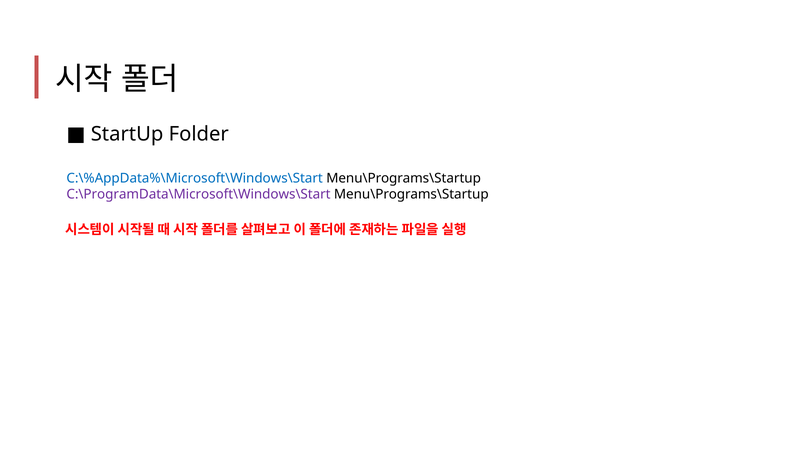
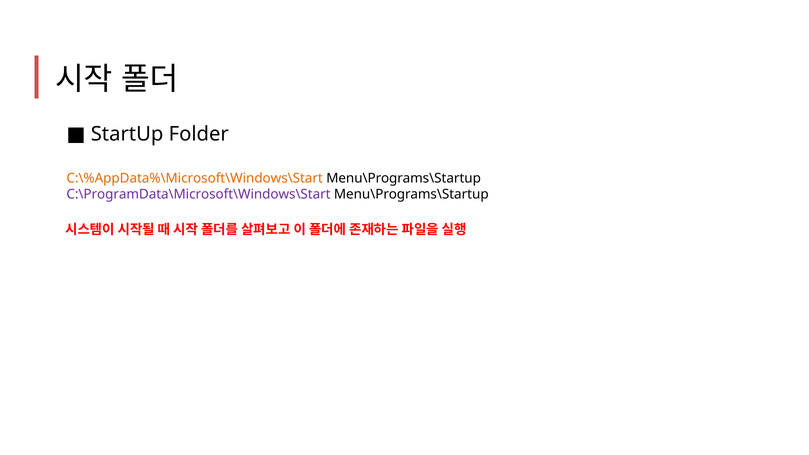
C:\%AppData%\Microsoft\Windows\Start colour: blue -> orange (195, 178)
